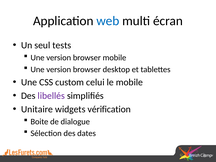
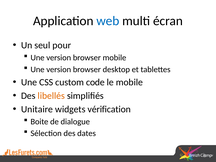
tests: tests -> pour (62, 45)
celui: celui -> code (95, 82)
libellés colour: purple -> orange (51, 96)
